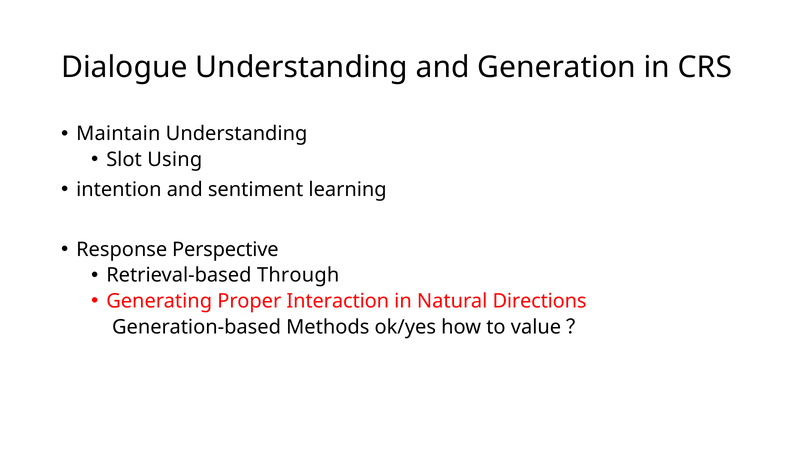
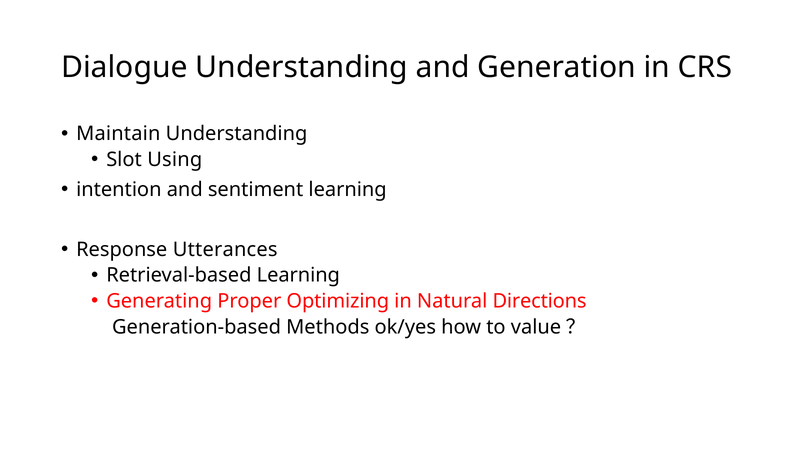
Perspective: Perspective -> Utterances (225, 250)
Retrieval-based Through: Through -> Learning (298, 275)
Interaction: Interaction -> Optimizing (338, 301)
